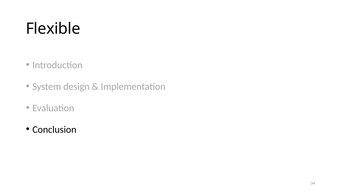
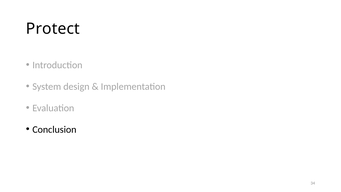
Flexible: Flexible -> Protect (53, 29)
